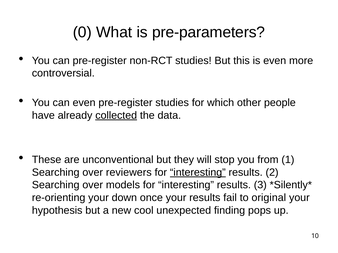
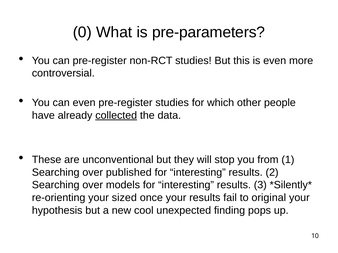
reviewers: reviewers -> published (129, 173)
interesting underline: present -> none (198, 173)
down: down -> sized (124, 198)
